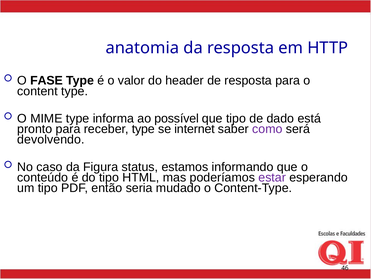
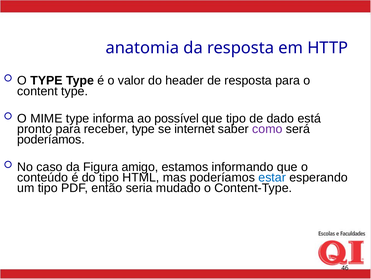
O FASE: FASE -> TYPE (46, 80)
devolvendo: devolvendo -> poderíamos (51, 139)
status: status -> amigo (140, 166)
estar colour: purple -> blue (272, 177)
